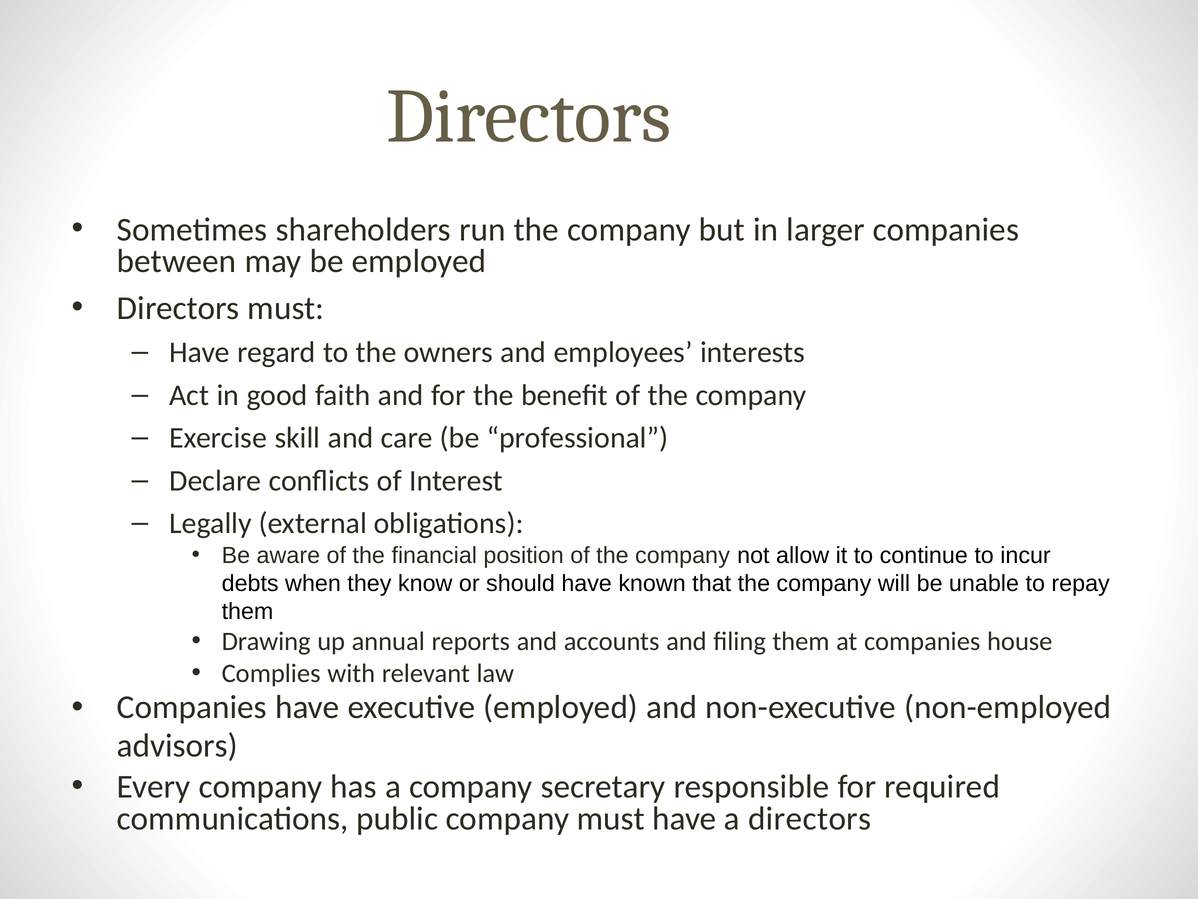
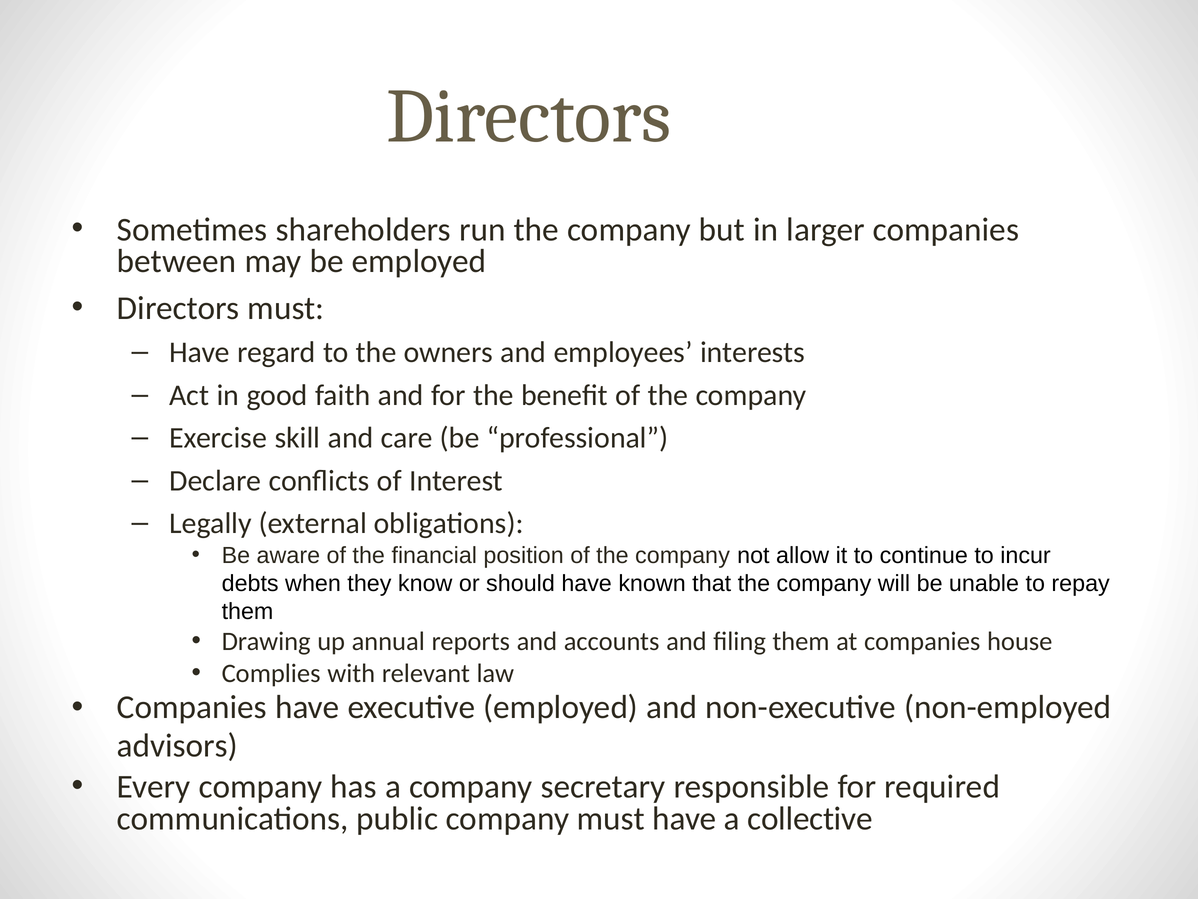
a directors: directors -> collective (810, 818)
